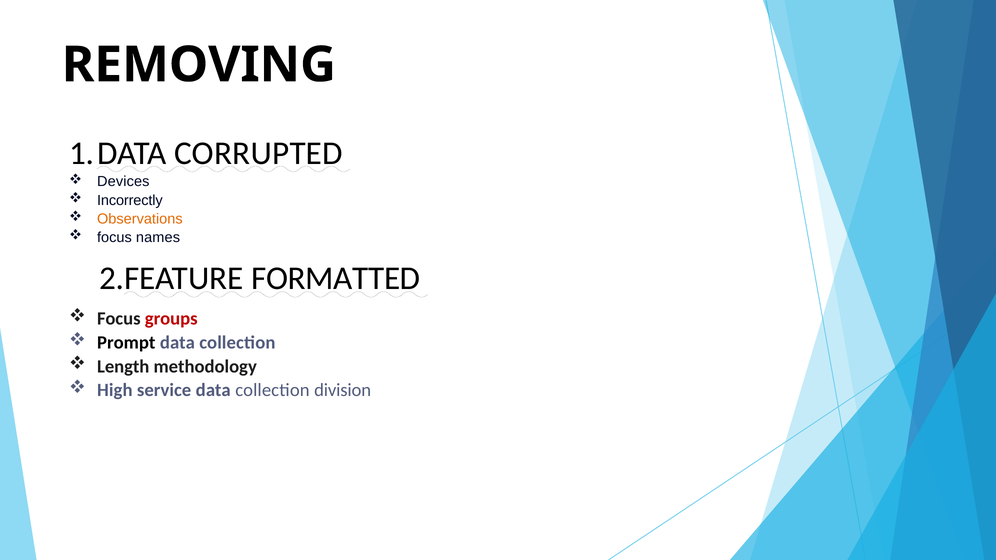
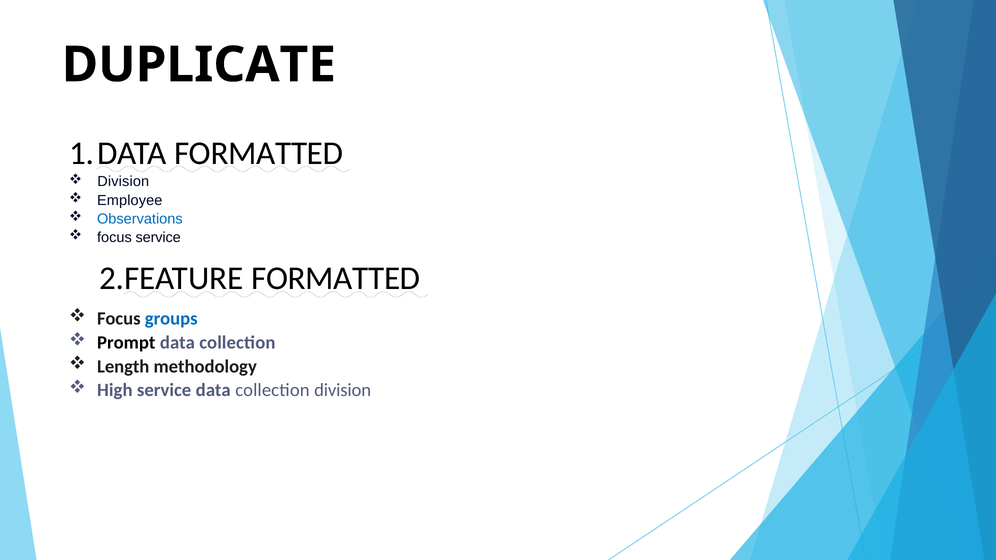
REMOVING: REMOVING -> DUPLICATE (199, 65)
CORRUPTED: CORRUPTED -> FORMATTED (259, 153)
Devices: Devices -> Division (123, 182)
Incorrectly: Incorrectly -> Employee (130, 200)
Observations colour: orange -> blue (140, 219)
focus names: names -> service (158, 238)
groups colour: red -> blue (171, 319)
